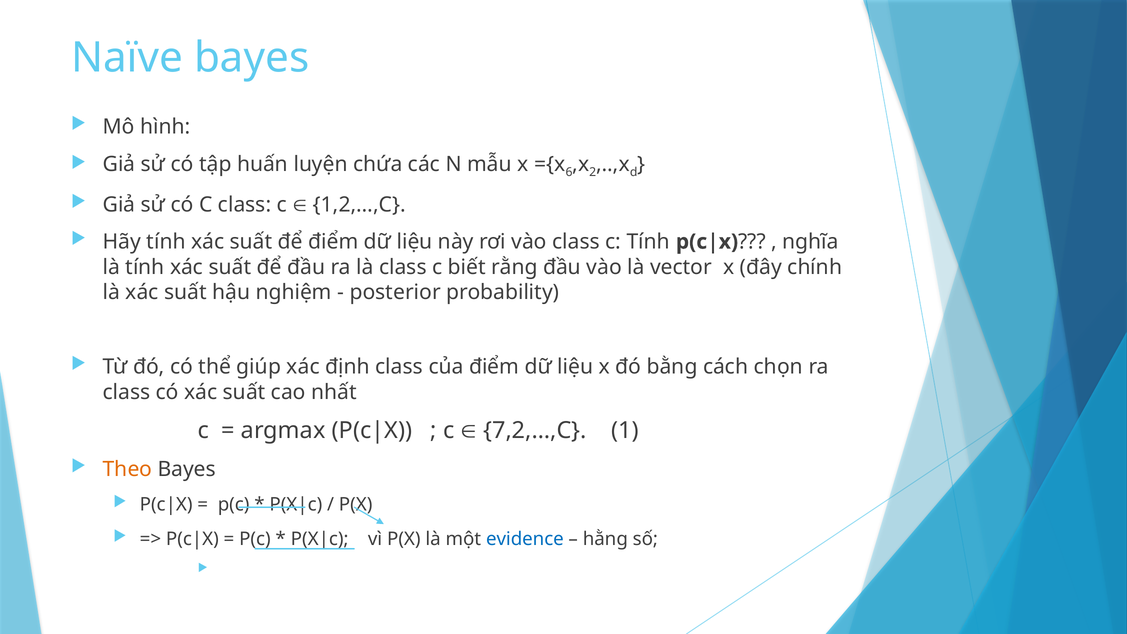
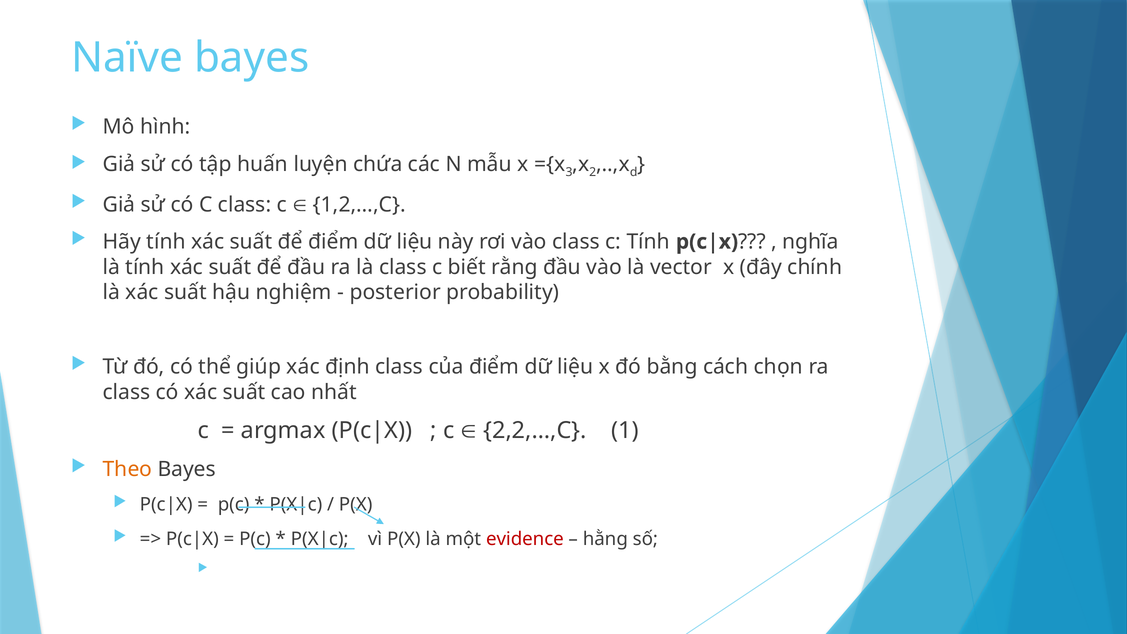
6: 6 -> 3 (569, 172)
7,2,…,C: 7,2,…,C -> 2,2,…,C (535, 431)
evidence colour: blue -> red (525, 539)
